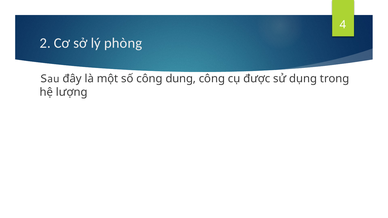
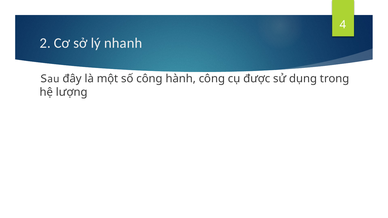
phòng: phòng -> nhanh (123, 43)
dụng: dụng -> hành (181, 79)
